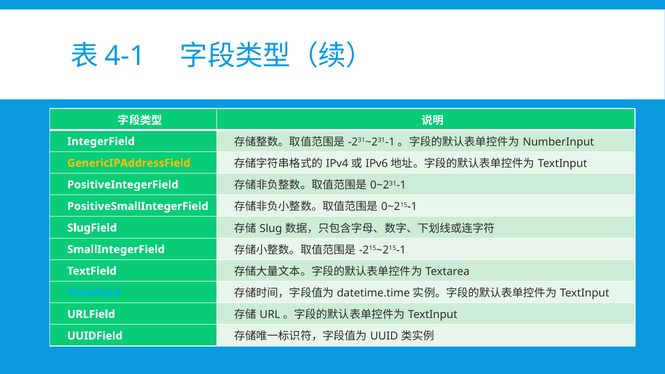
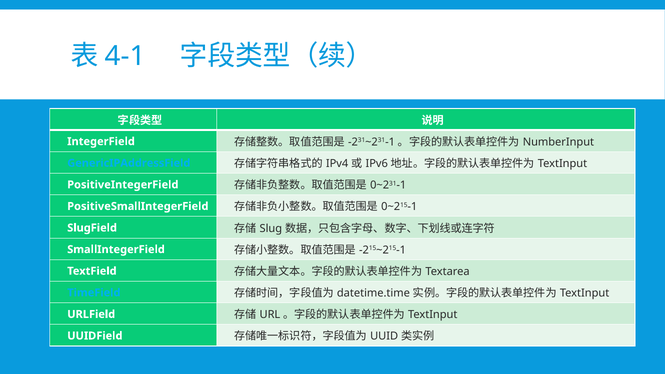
GenericIPAddressField colour: yellow -> light blue (129, 163)
